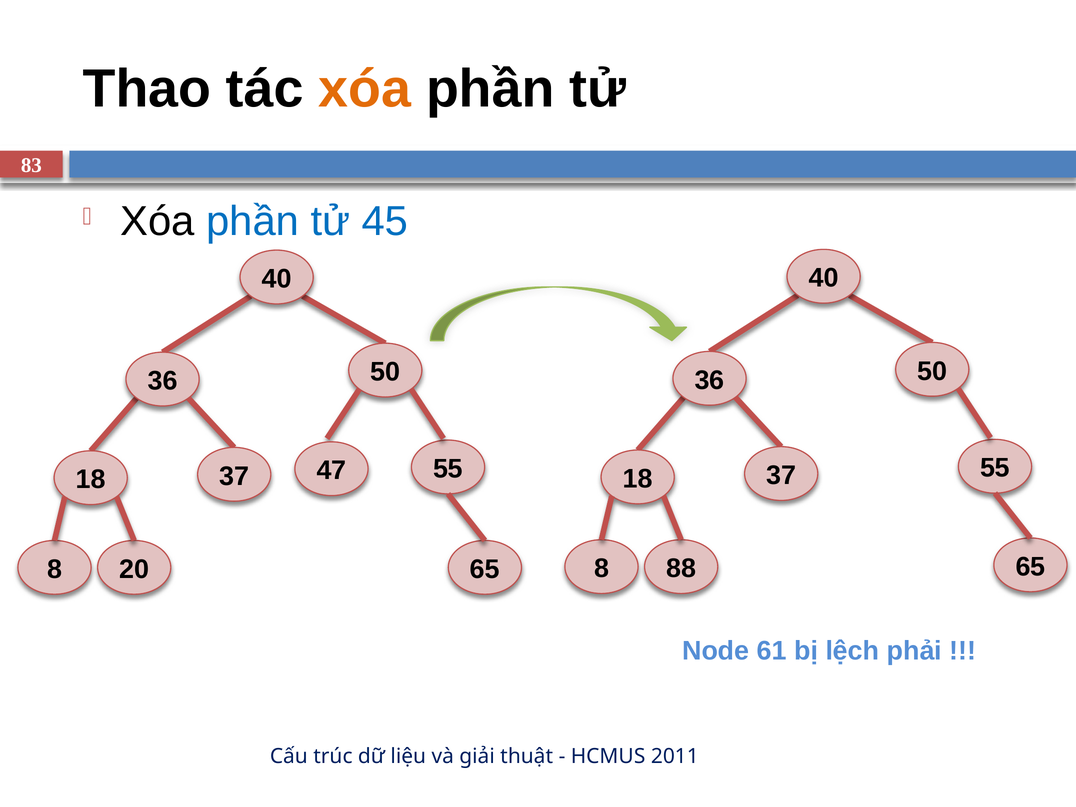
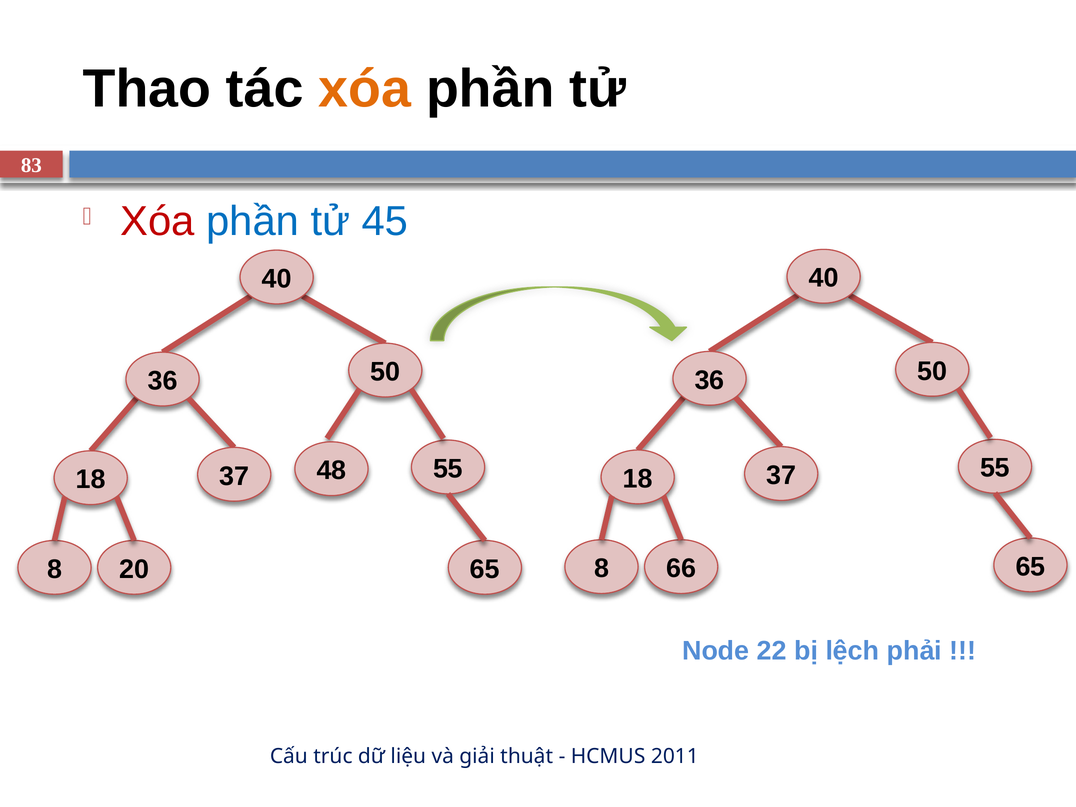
Xóa colour: black -> red (157, 222)
47: 47 -> 48 (331, 471)
88: 88 -> 66 (681, 568)
61: 61 -> 22 (772, 651)
